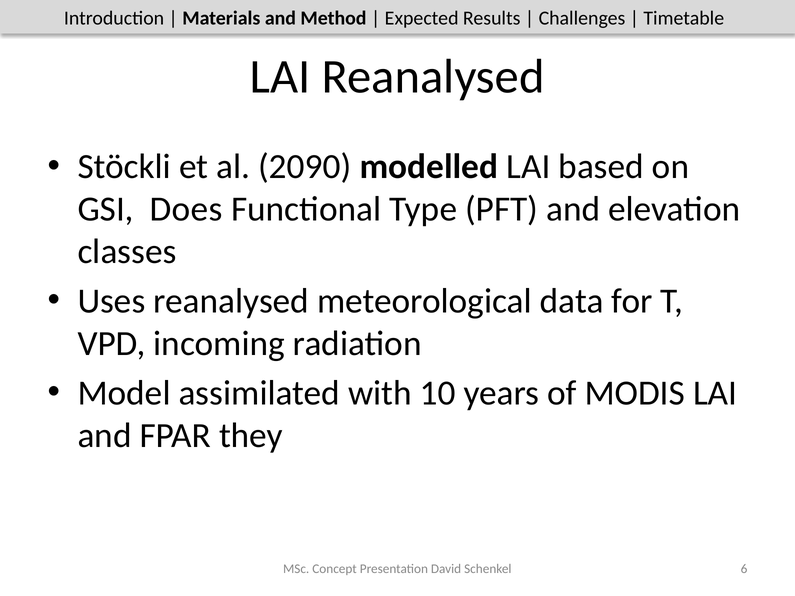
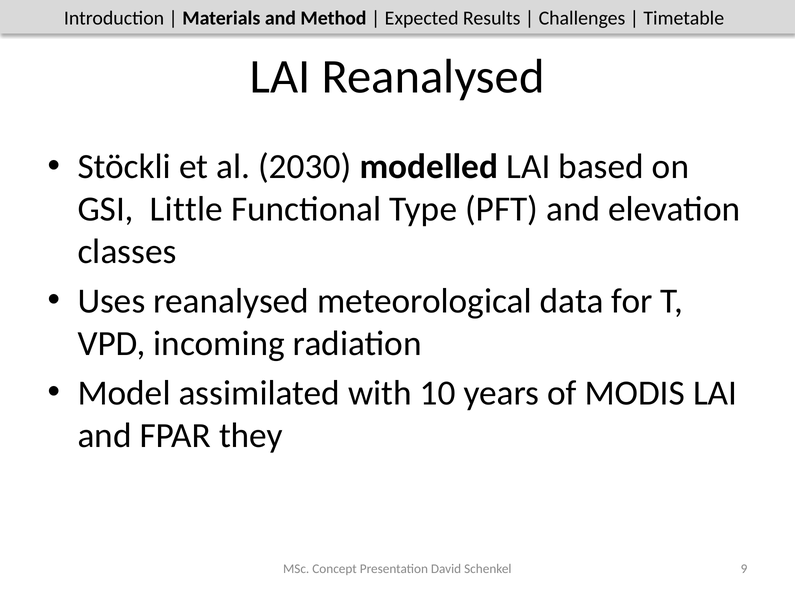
2090: 2090 -> 2030 (305, 167)
Does: Does -> Little (186, 209)
6: 6 -> 9 (744, 569)
